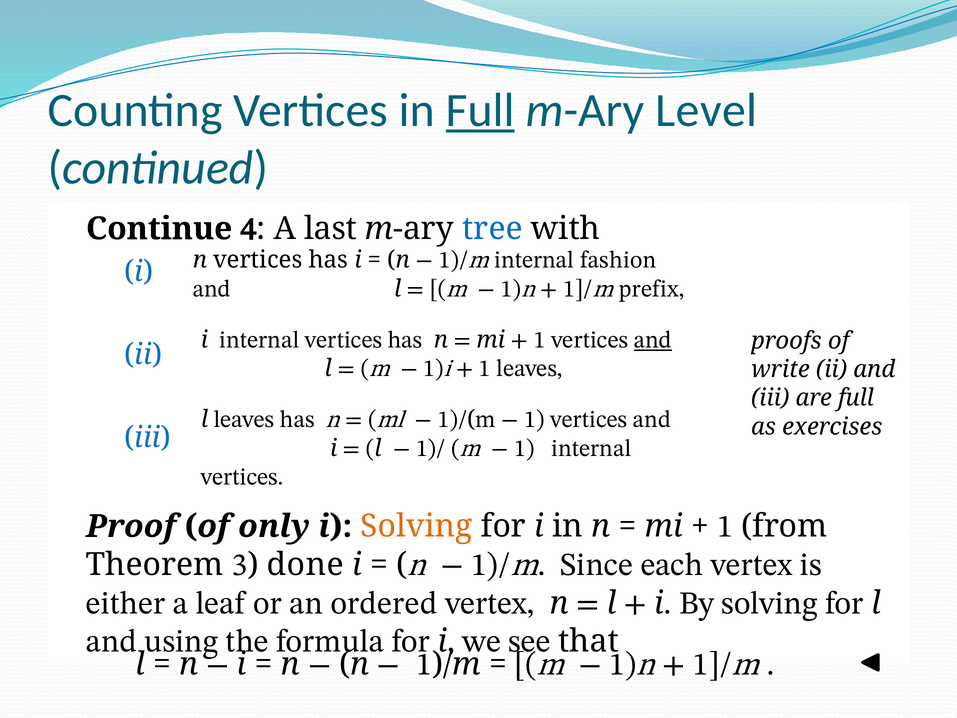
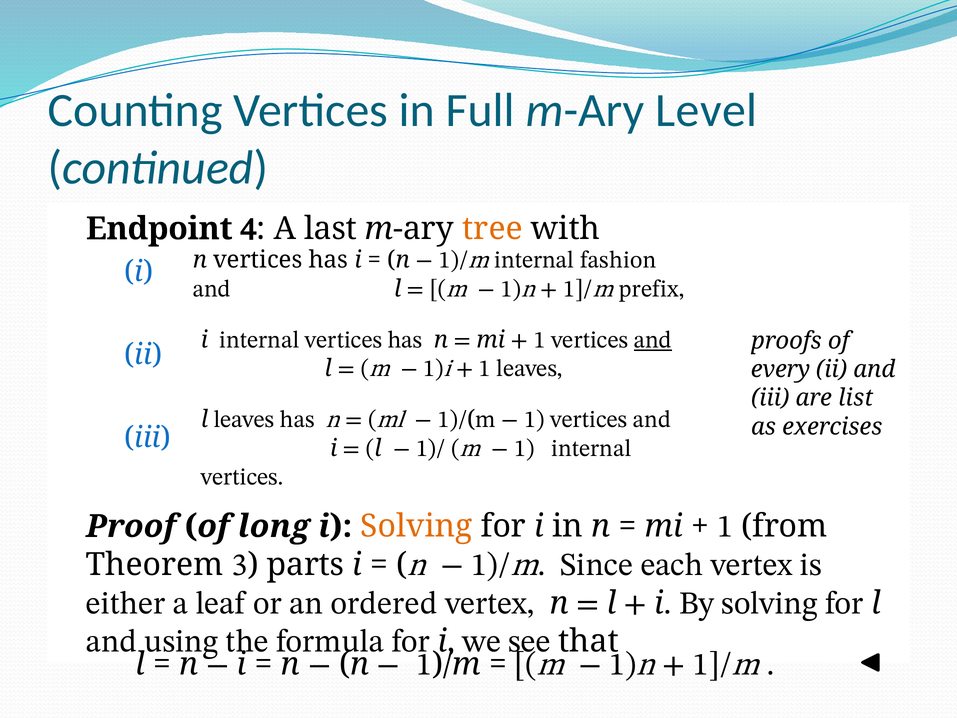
Full underline: present -> none (480, 111)
Continue: Continue -> Endpoint (159, 229)
tree colour: blue -> orange (492, 229)
write: write -> every (781, 369)
are full: full -> list (856, 398)
only: only -> long (274, 526)
done: done -> parts (306, 564)
